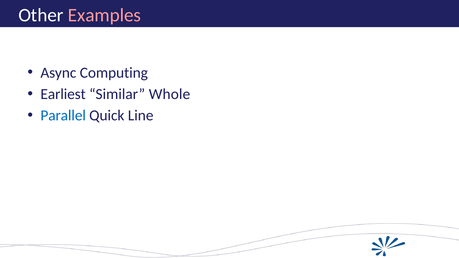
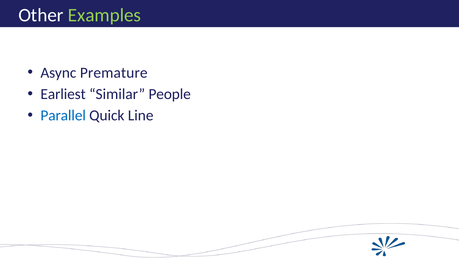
Examples colour: pink -> light green (104, 15)
Computing: Computing -> Premature (114, 73)
Whole: Whole -> People (170, 94)
